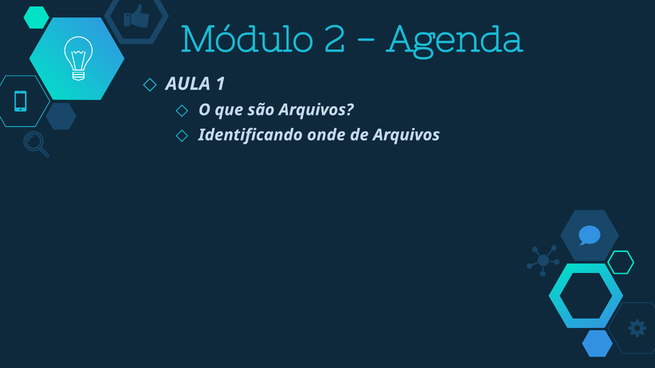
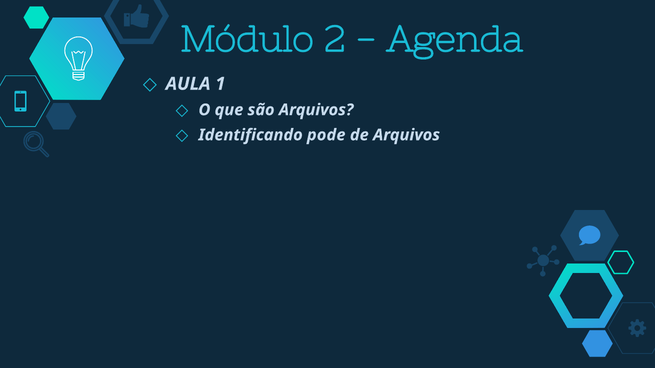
onde: onde -> pode (326, 135)
